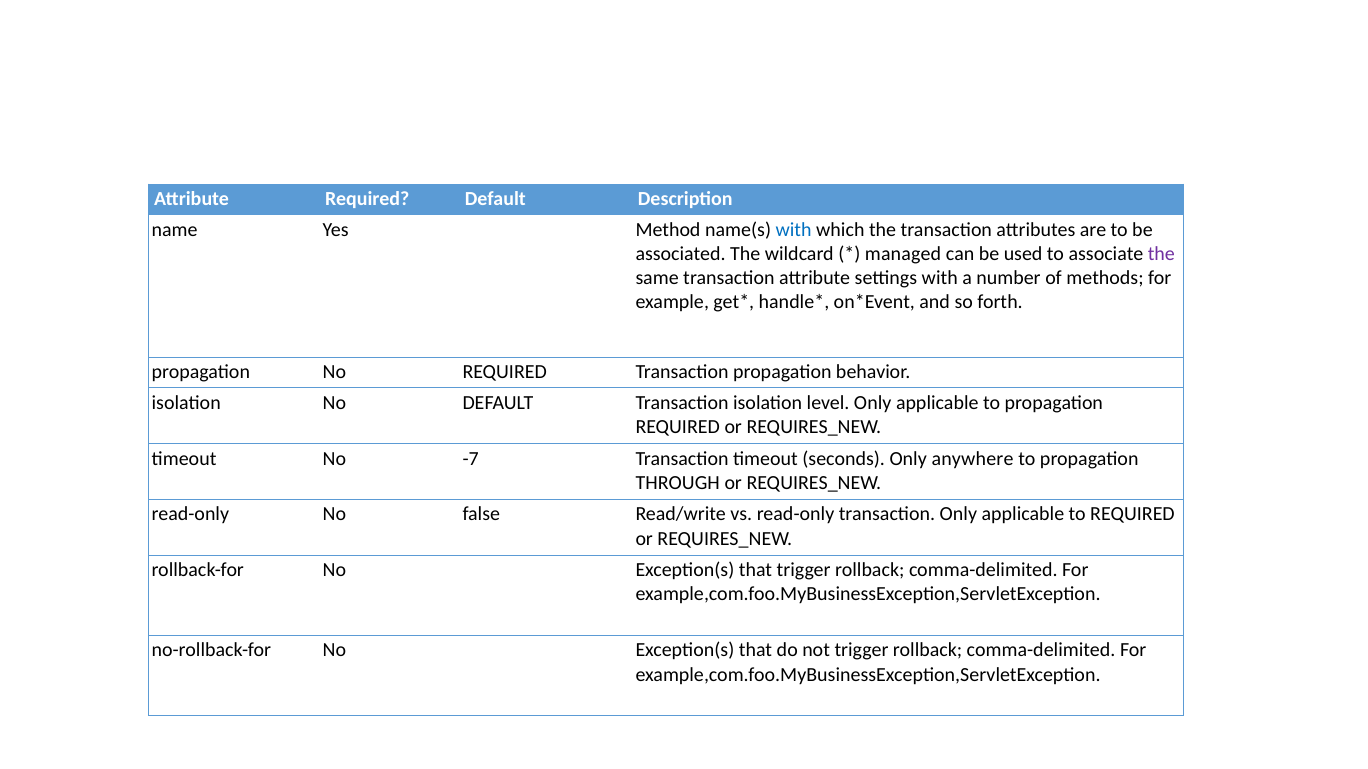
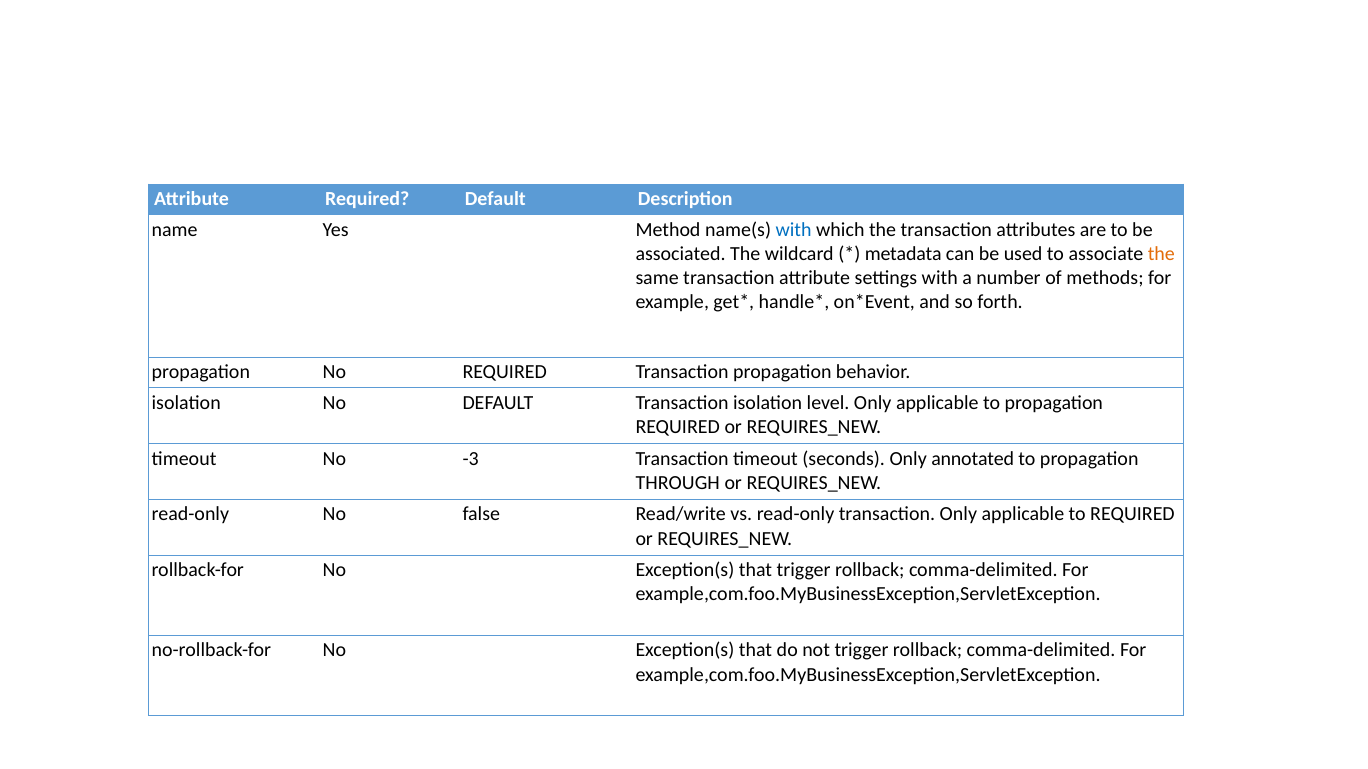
managed: managed -> metadata (903, 254)
the colour: purple -> orange (1161, 254)
-7: -7 -> -3 (471, 459)
anywhere: anywhere -> annotated (973, 459)
